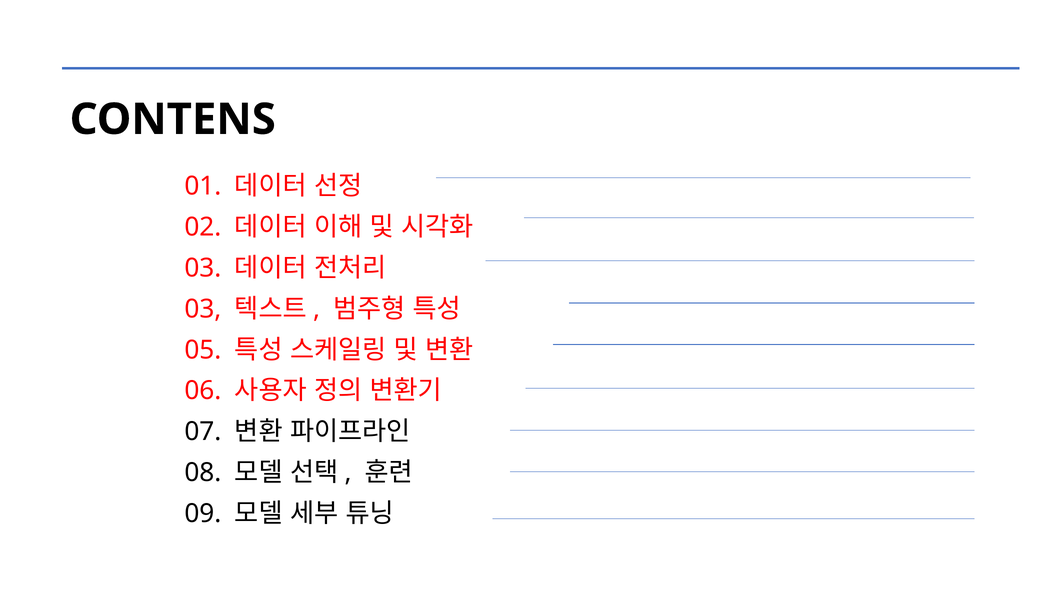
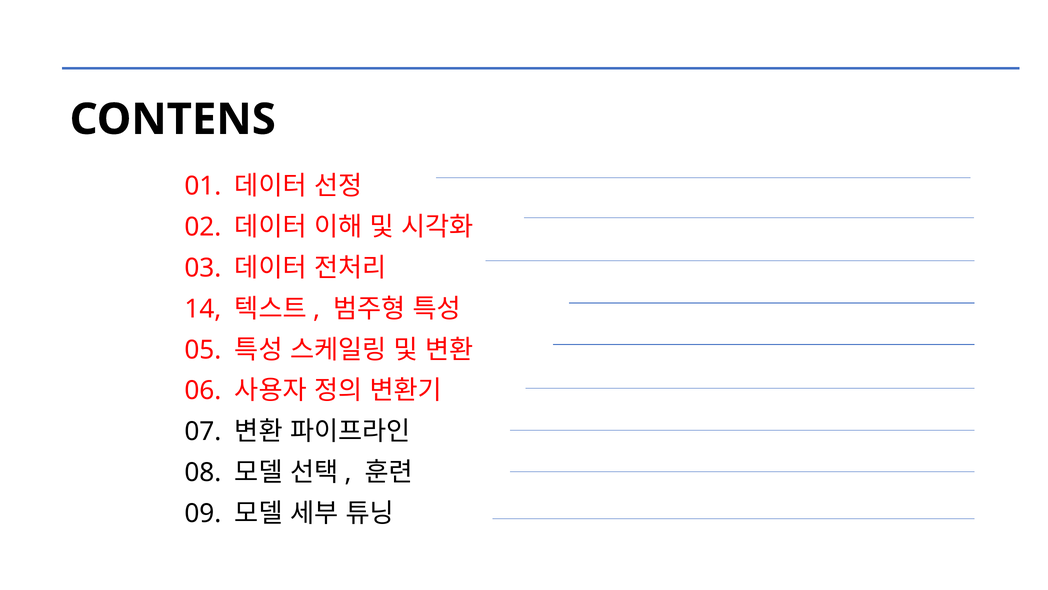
03: 03 -> 14 (203, 309)
